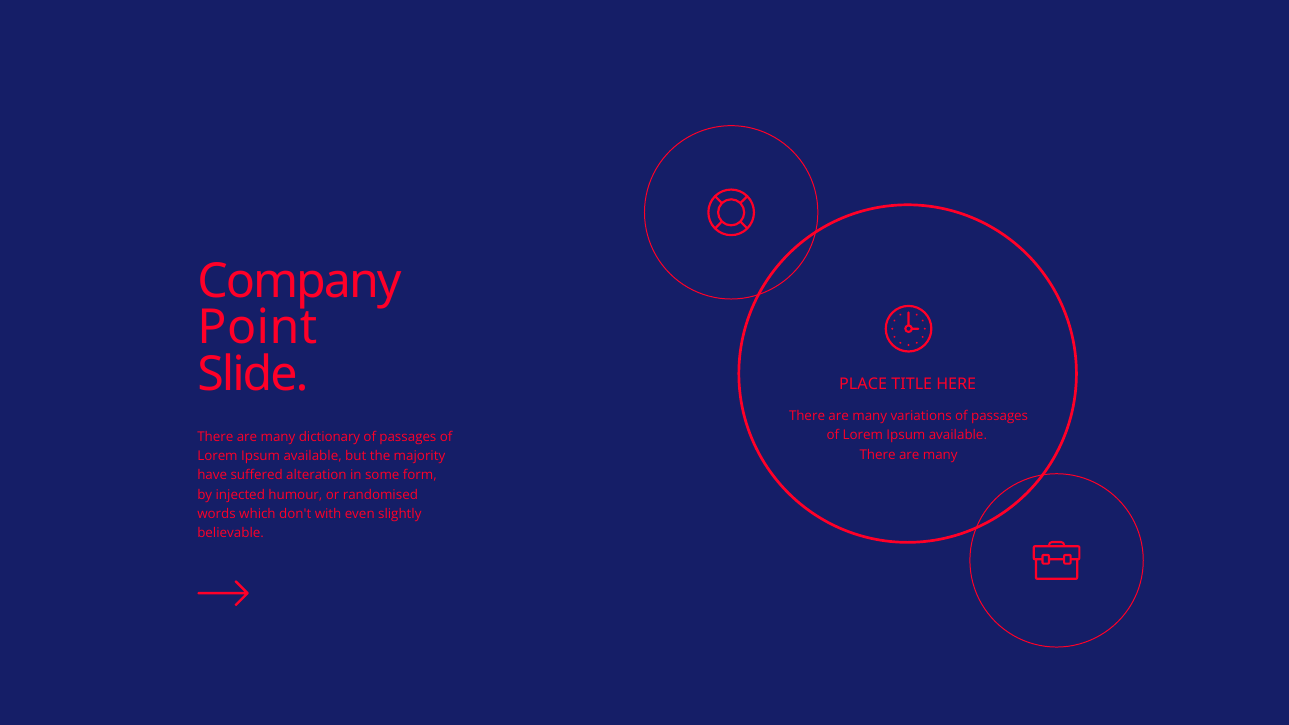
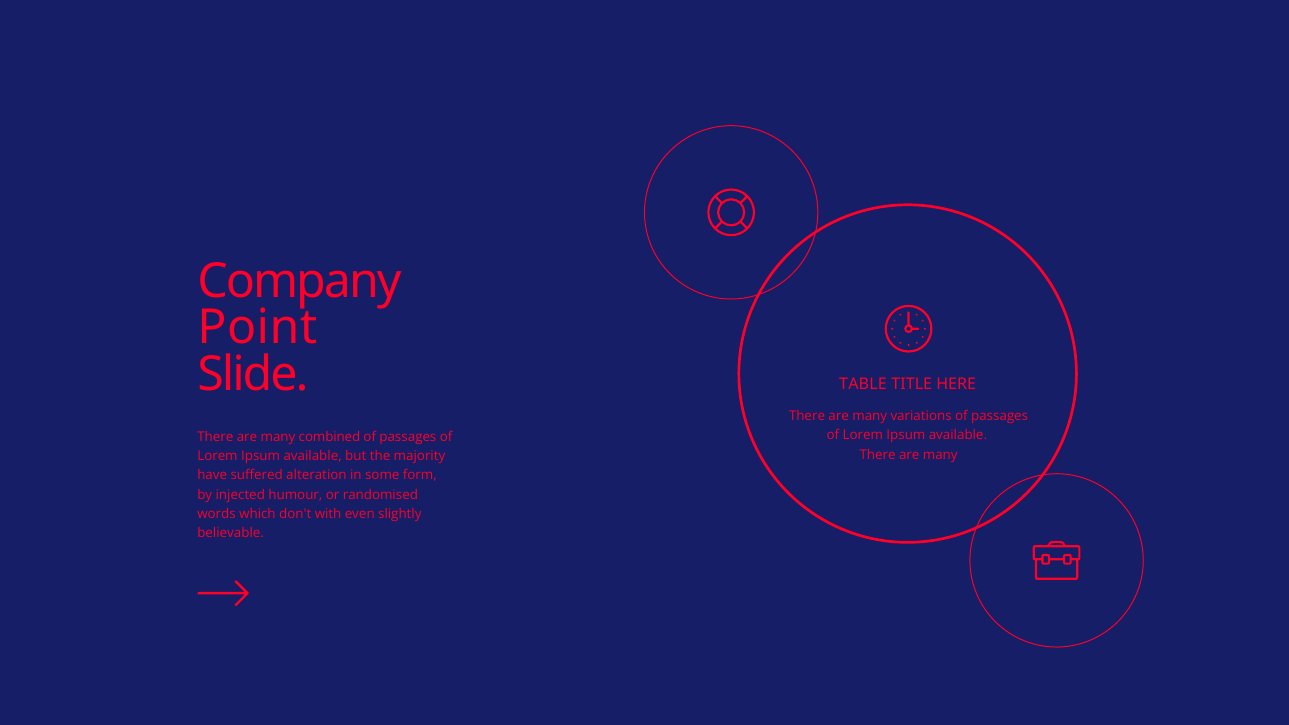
PLACE: PLACE -> TABLE (863, 384)
dictionary: dictionary -> combined (330, 437)
